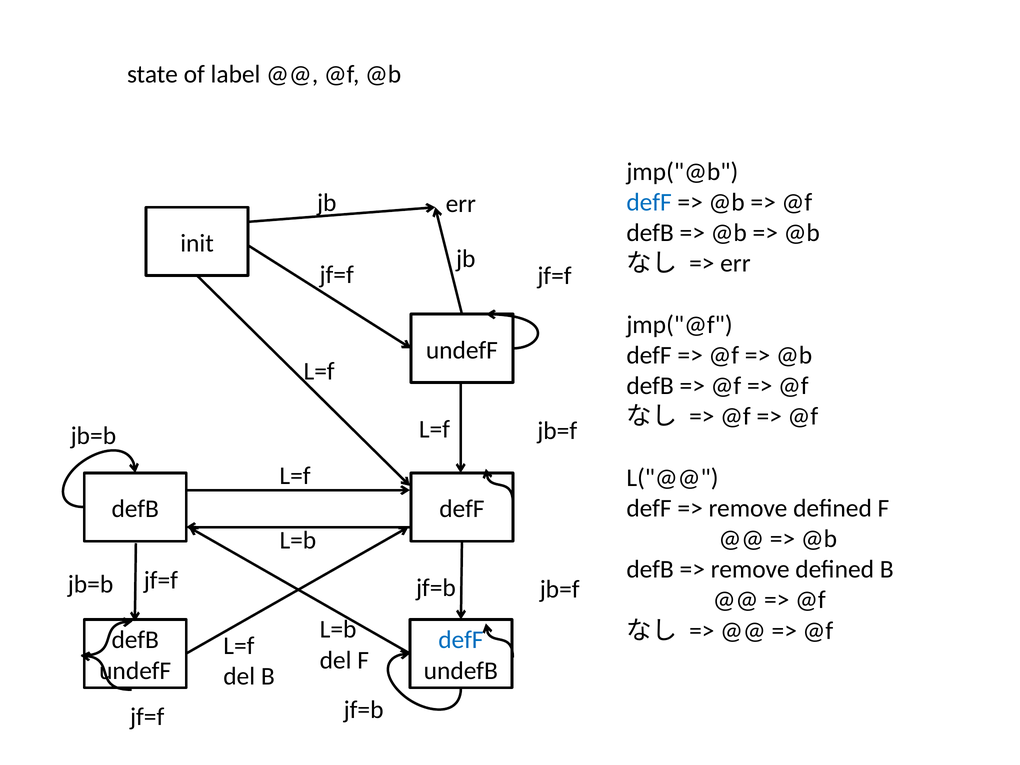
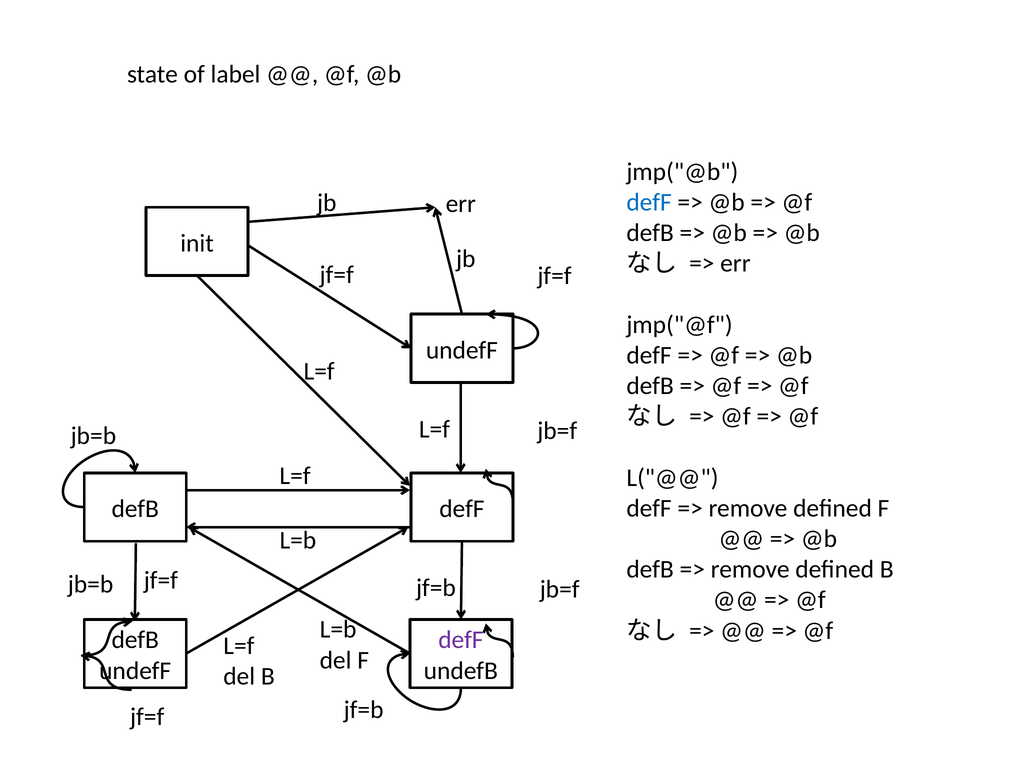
defF colour: blue -> purple (461, 640)
